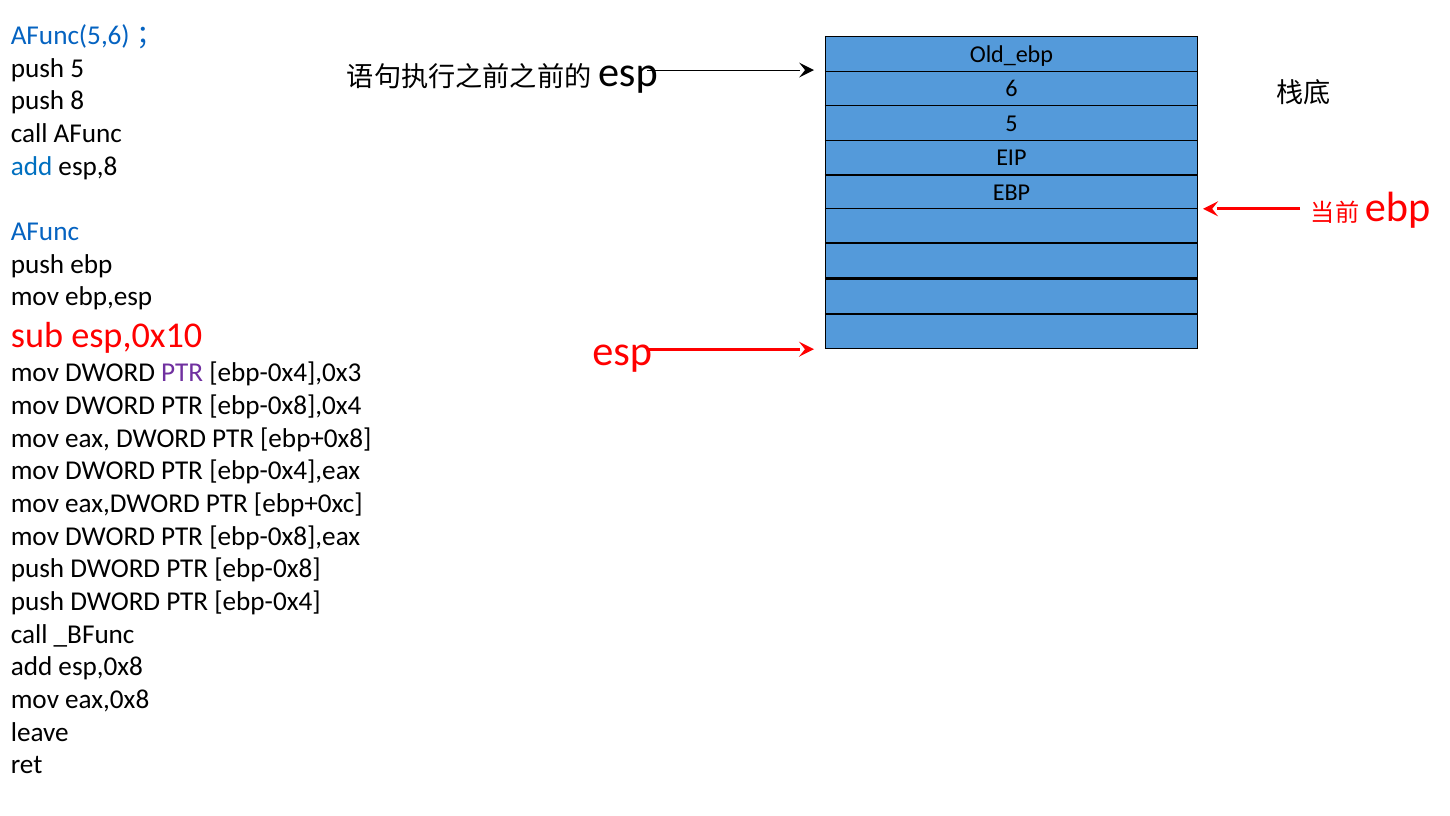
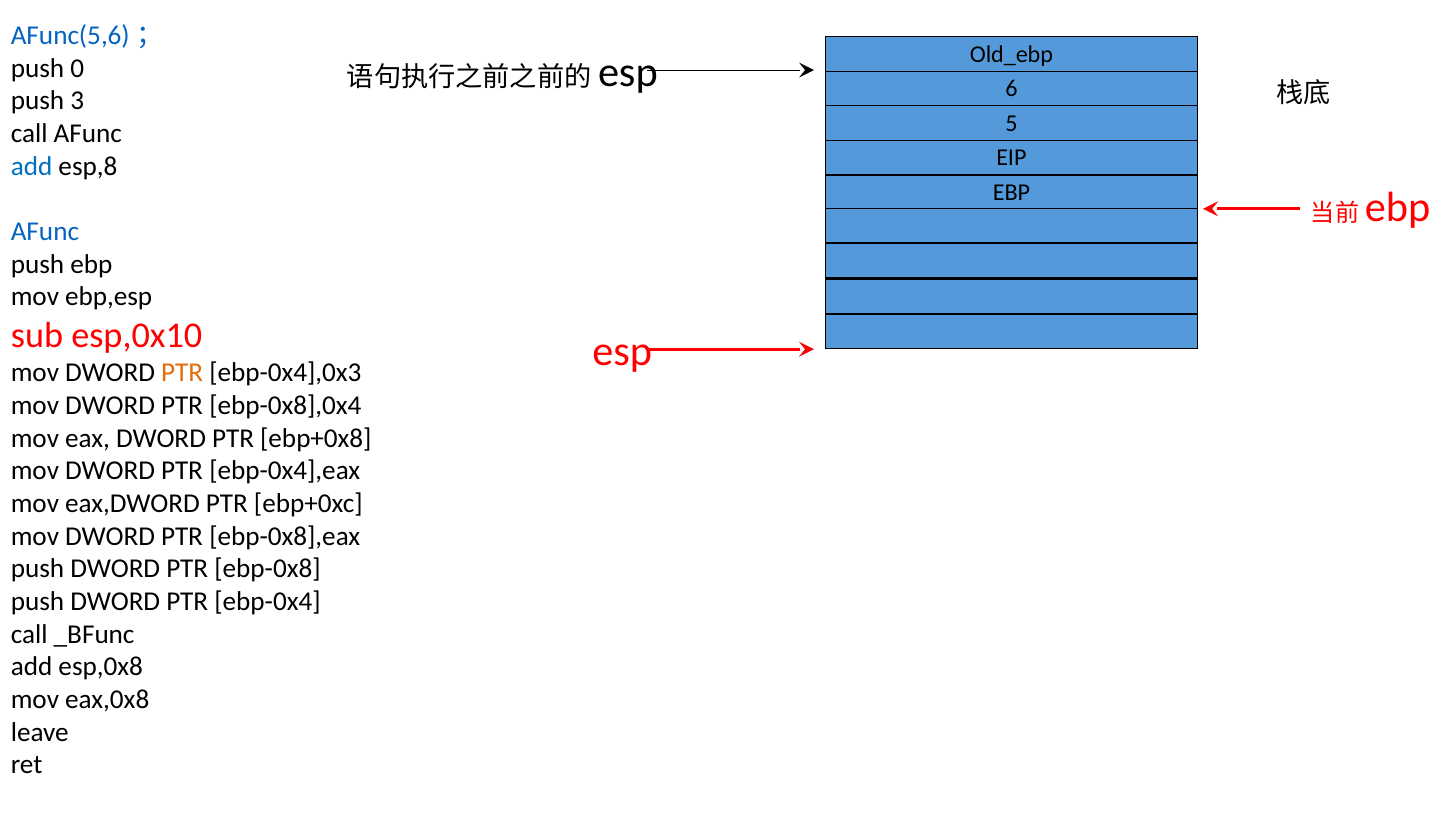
push 5: 5 -> 0 (77, 68)
8: 8 -> 3 (77, 101)
PTR colour: purple -> orange (182, 373)
